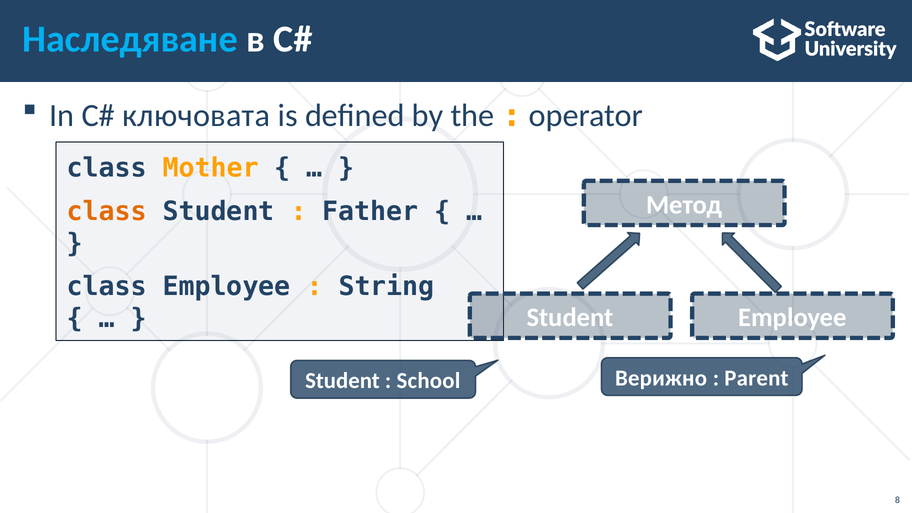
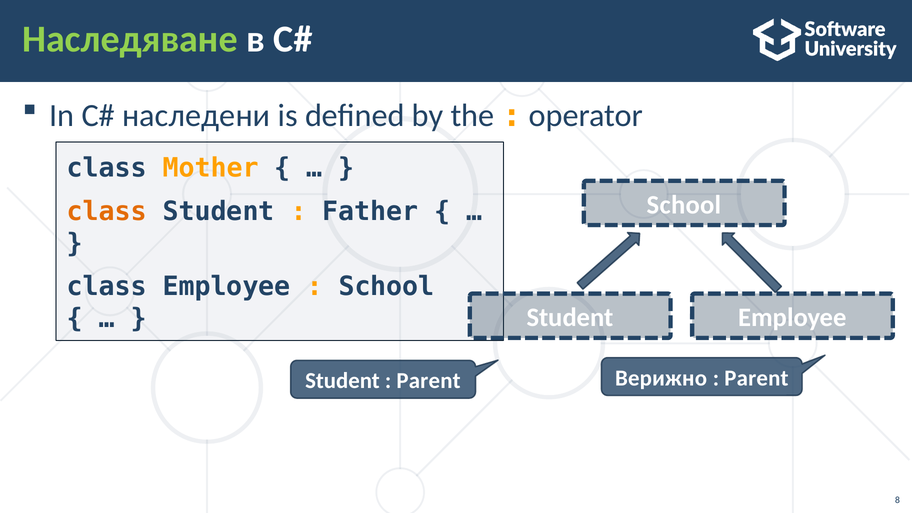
Наследяване colour: light blue -> light green (130, 39)
ключовата: ключовата -> наследени (196, 116)
Метод: Метод -> School (684, 205)
String: String -> School (386, 287)
School: School -> Parent (428, 381)
